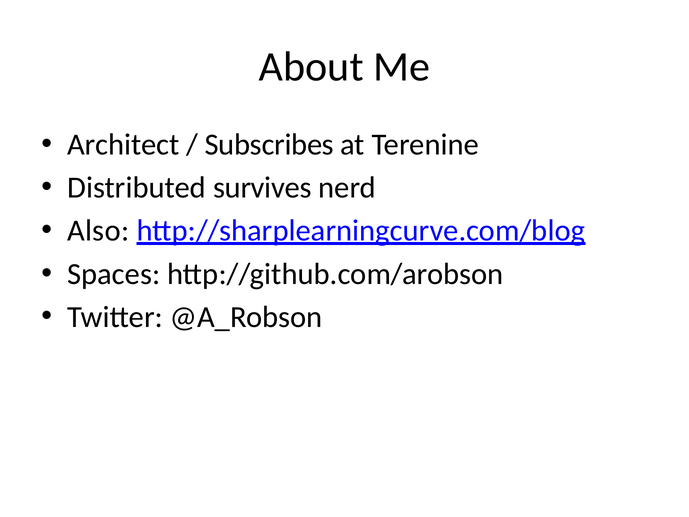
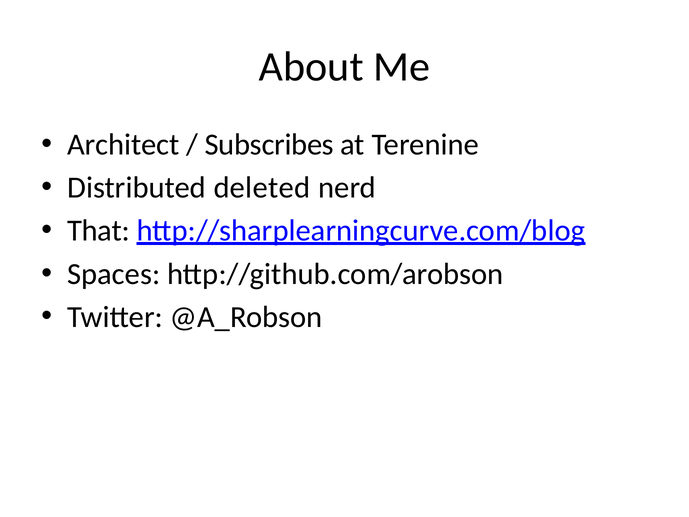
survives: survives -> deleted (262, 187)
Also: Also -> That (99, 230)
